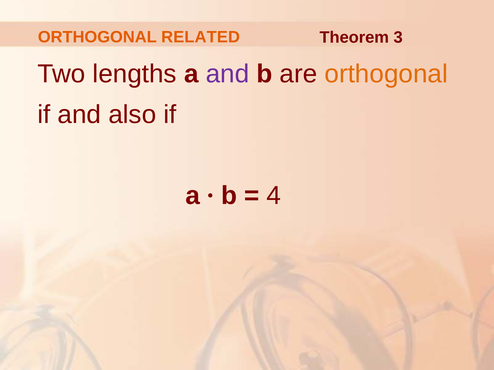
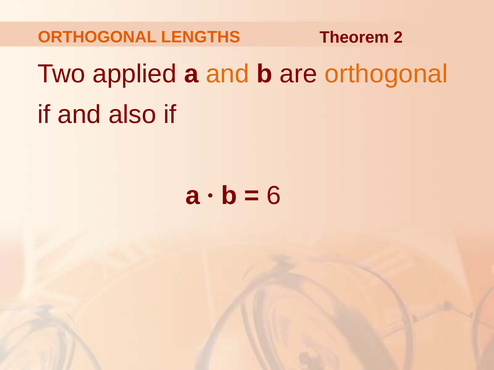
RELATED: RELATED -> LENGTHS (201, 37)
3: 3 -> 2 (398, 37)
lengths: lengths -> applied (135, 74)
and colour: purple -> orange (228, 74)
4: 4 -> 6 (274, 196)
